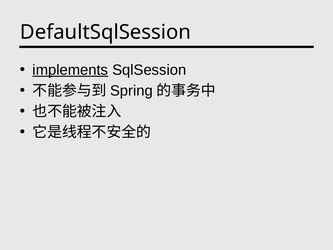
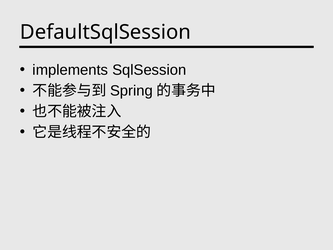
implements underline: present -> none (70, 70)
